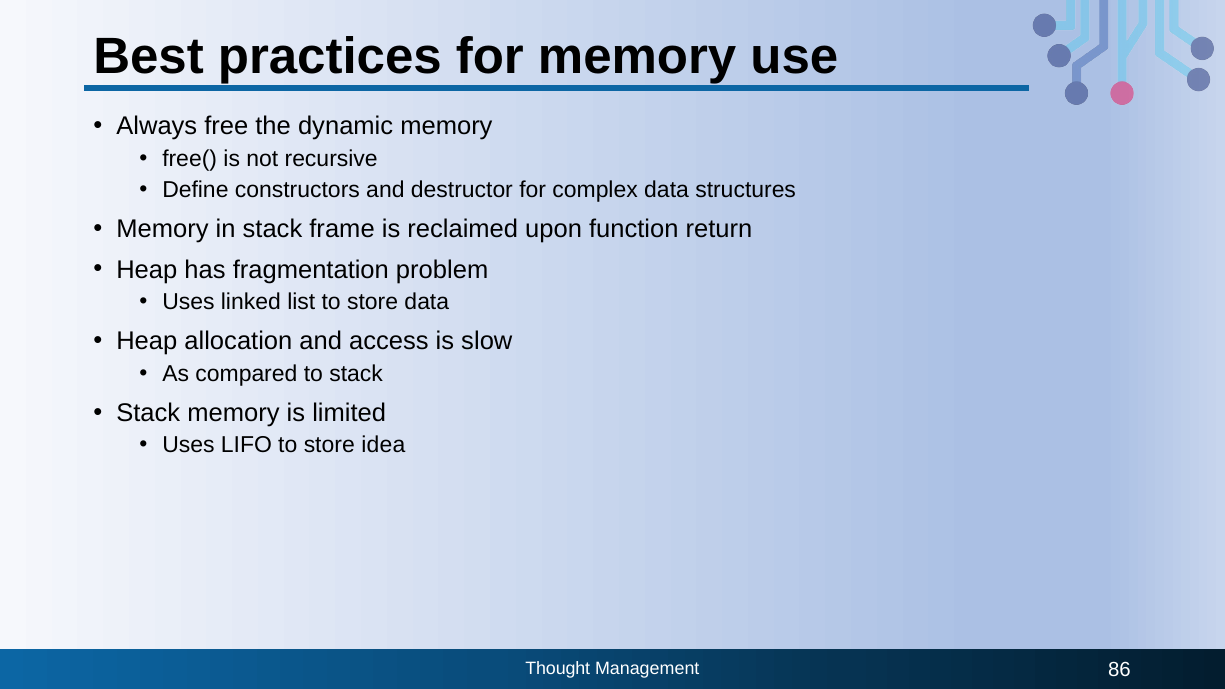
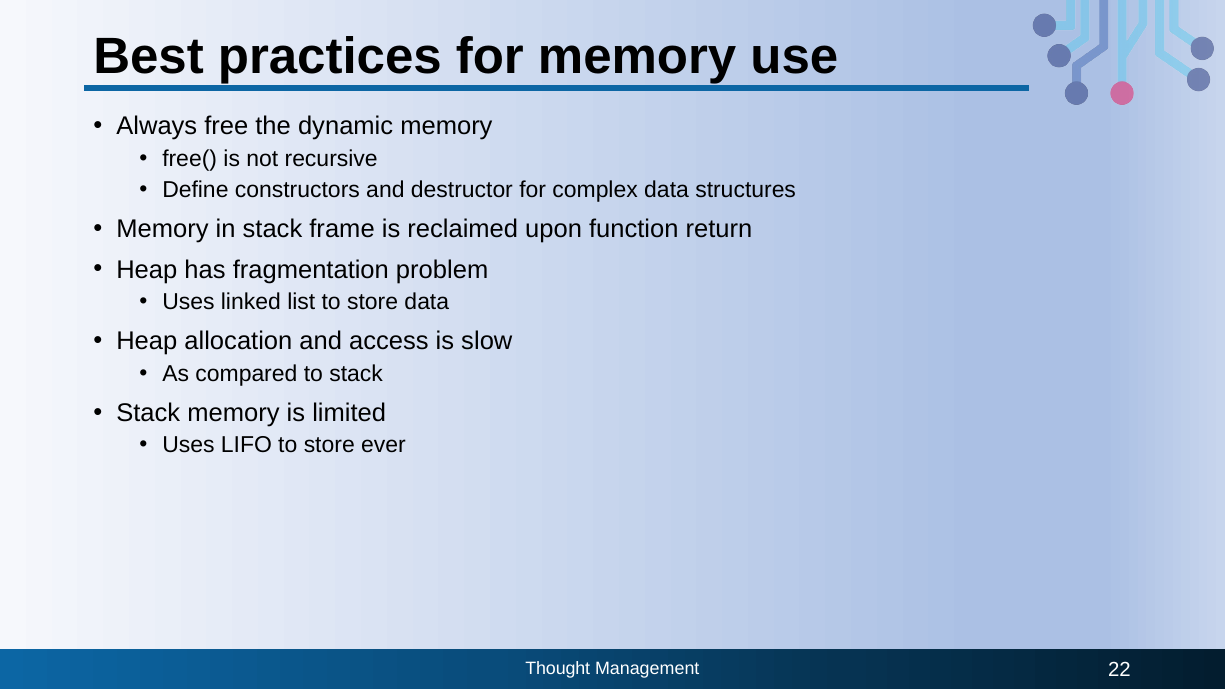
idea: idea -> ever (383, 445)
86: 86 -> 22 (1119, 669)
